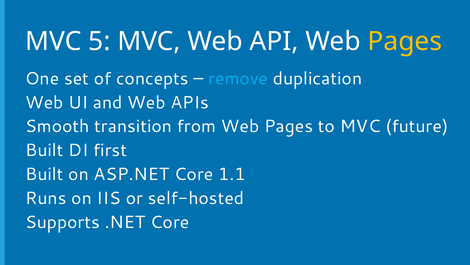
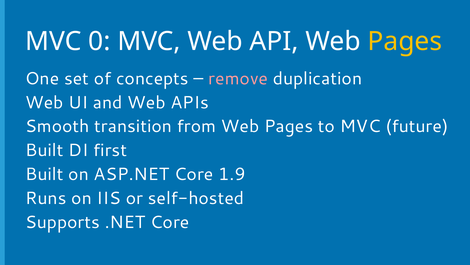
5: 5 -> 0 (99, 41)
remove colour: light blue -> pink (238, 78)
1.1: 1.1 -> 1.9 (232, 174)
